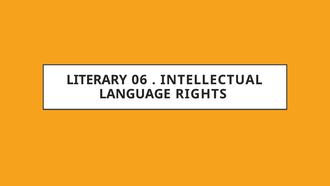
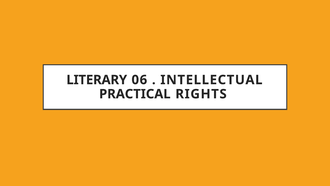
LANGUAGE: LANGUAGE -> PRACTICAL (135, 94)
